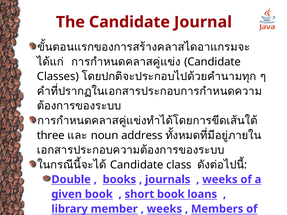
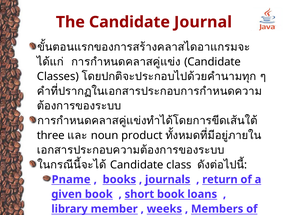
address: address -> product (142, 135)
Double: Double -> Pname (71, 180)
weeks: weeks -> return (220, 180)
